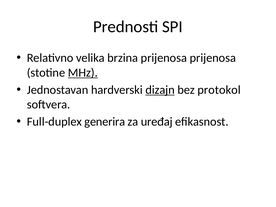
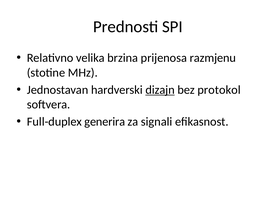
prijenosa prijenosa: prijenosa -> razmjenu (213, 58)
MHz underline: present -> none (83, 73)
uređaj: uređaj -> signali (157, 122)
